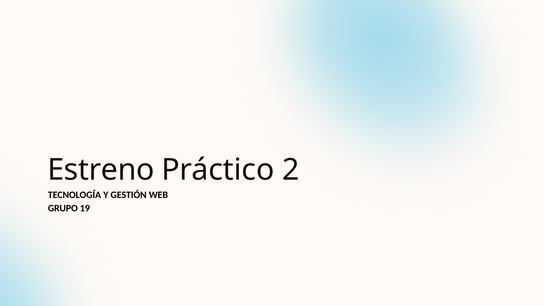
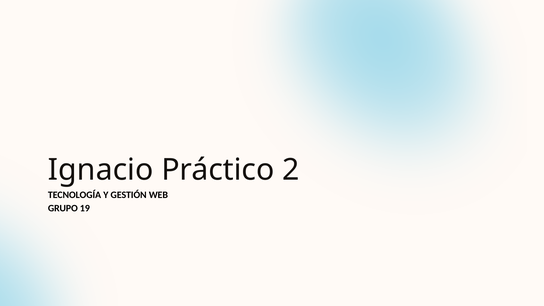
Estreno: Estreno -> Ignacio (101, 170)
